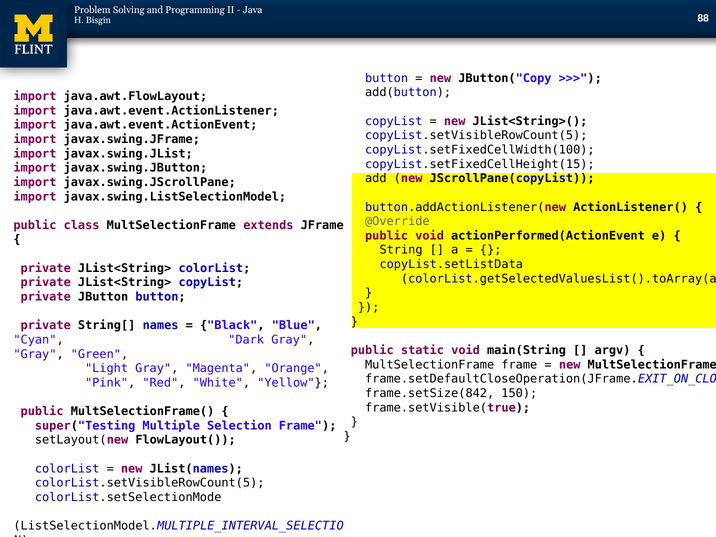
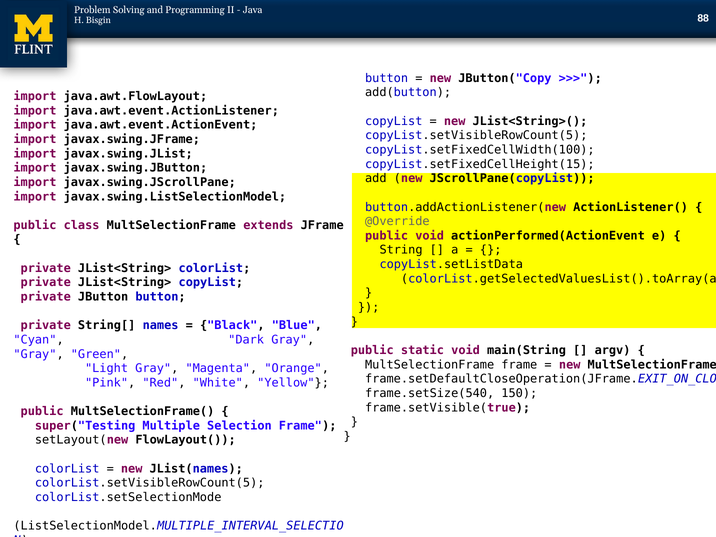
frame.setSize(842: frame.setSize(842 -> frame.setSize(540 (430, 393)
